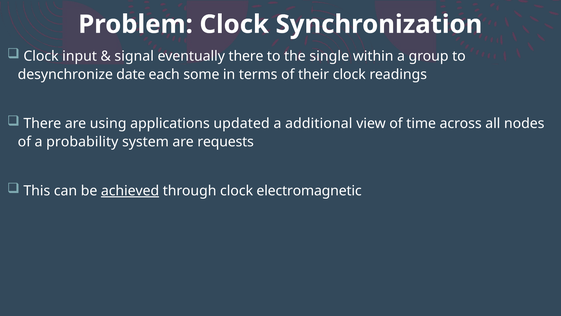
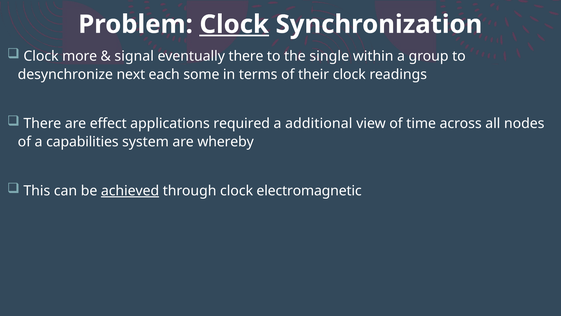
Clock underline: none -> present (234, 24)
input: input -> more (80, 56)
date: date -> next (131, 75)
using: using -> effect (108, 123)
updated: updated -> required (242, 123)
probability: probability -> capabilities (82, 142)
requests: requests -> whereby (226, 142)
